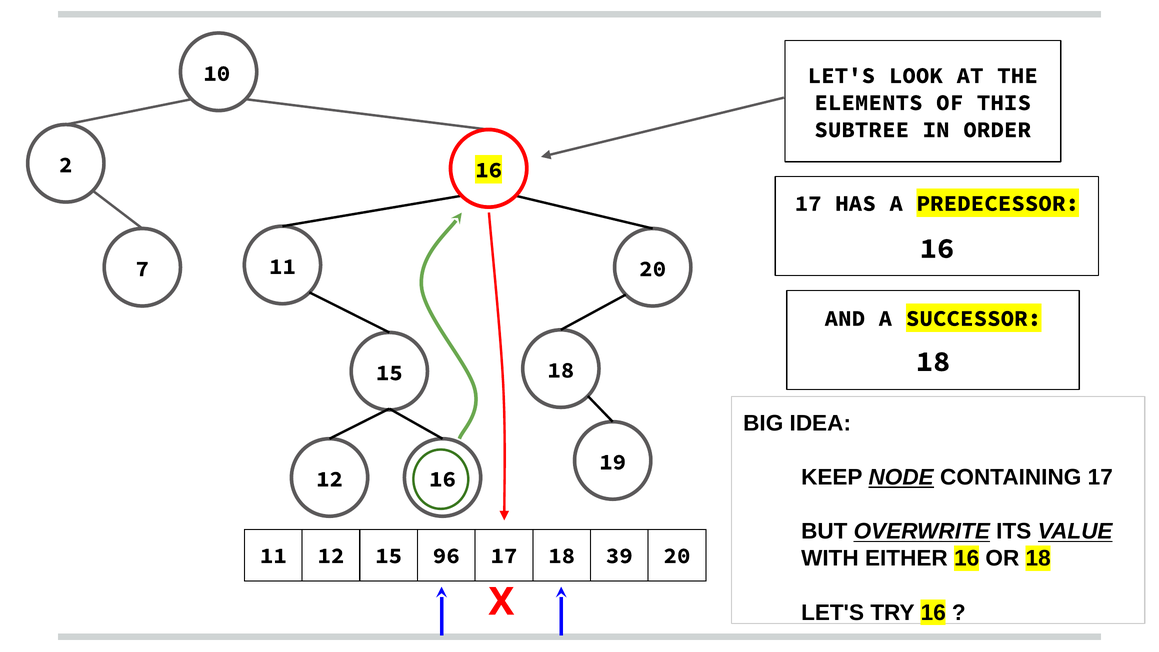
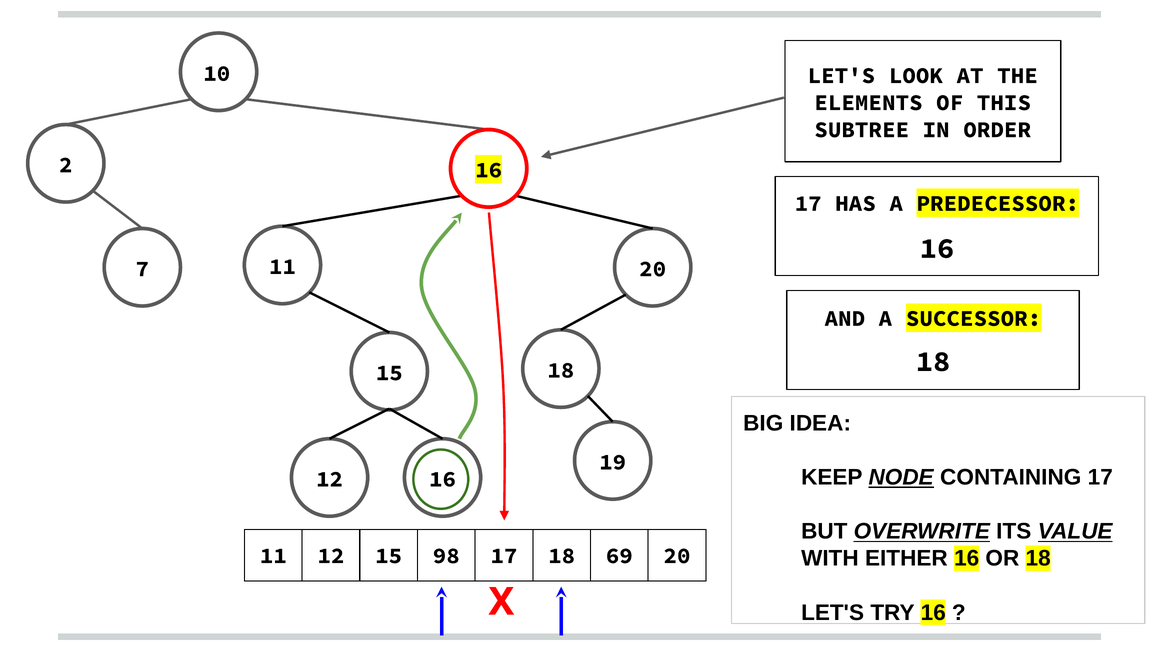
96: 96 -> 98 (446, 556)
39: 39 -> 69 (619, 556)
